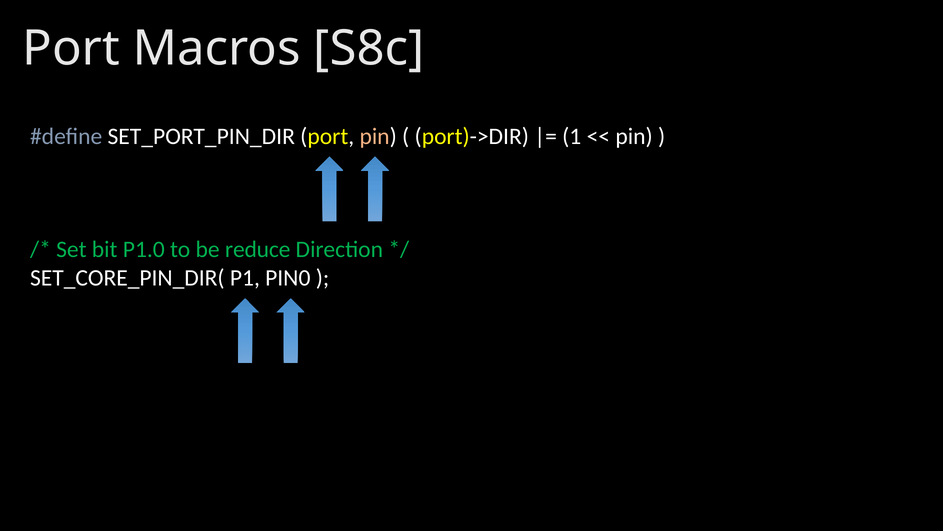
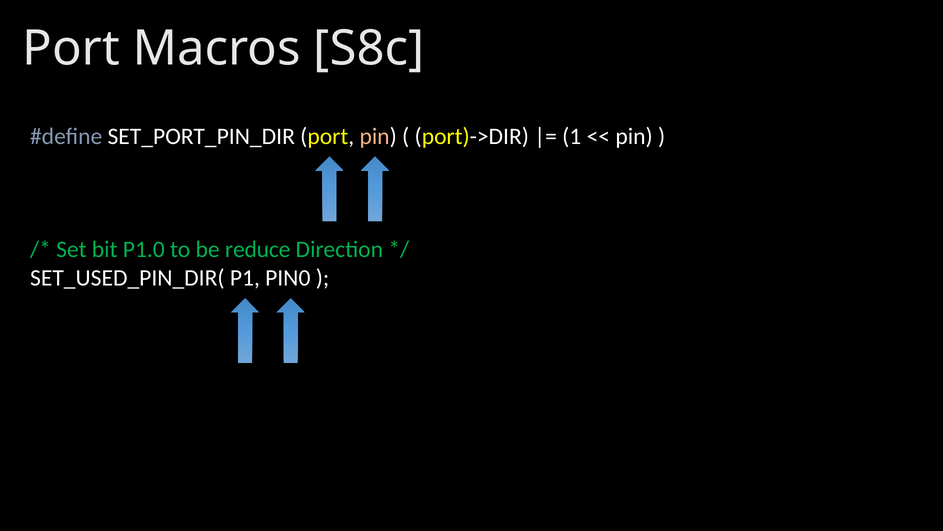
SET_CORE_PIN_DIR(: SET_CORE_PIN_DIR( -> SET_USED_PIN_DIR( (127, 278)
